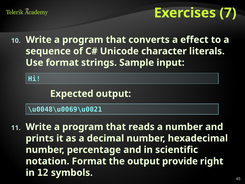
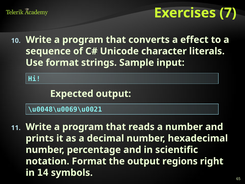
provide: provide -> regions (180, 161)
12: 12 -> 14 (43, 172)
